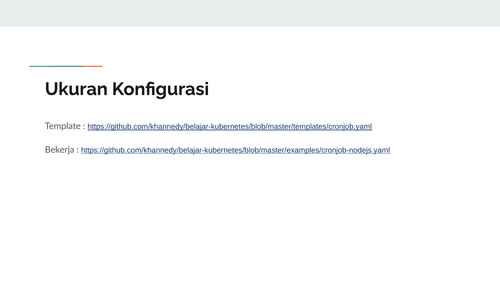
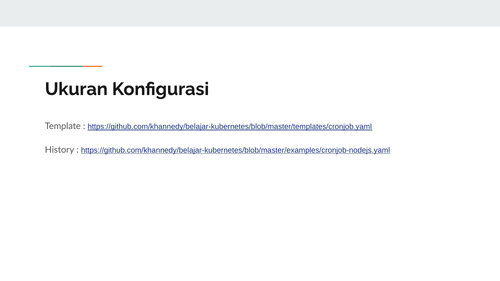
Bekerja: Bekerja -> History (60, 150)
